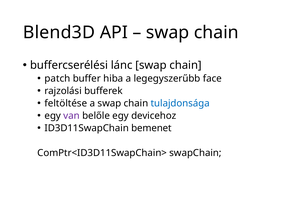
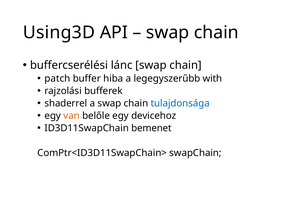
Blend3D: Blend3D -> Using3D (59, 32)
face: face -> with (212, 79)
feltöltése: feltöltése -> shaderrel (66, 104)
van colour: purple -> orange (72, 116)
